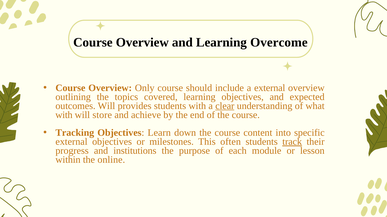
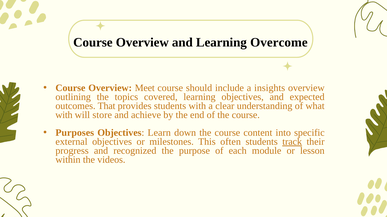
Only: Only -> Meet (145, 88)
a external: external -> insights (270, 88)
outcomes Will: Will -> That (107, 106)
clear underline: present -> none (225, 106)
Tracking: Tracking -> Purposes (75, 133)
institutions: institutions -> recognized (135, 151)
online: online -> videos (111, 160)
